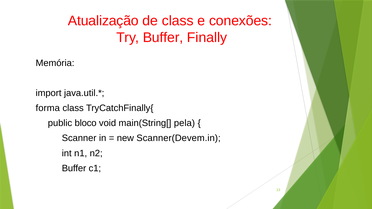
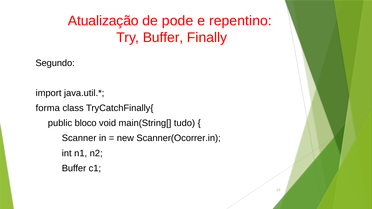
de class: class -> pode (178, 21)
conexões: conexões -> repentino (240, 21)
Memória: Memória -> Segundo (55, 63)
pela: pela -> tudo (184, 123)
Scanner(Devem.in: Scanner(Devem.in -> Scanner(Ocorrer.in (179, 138)
